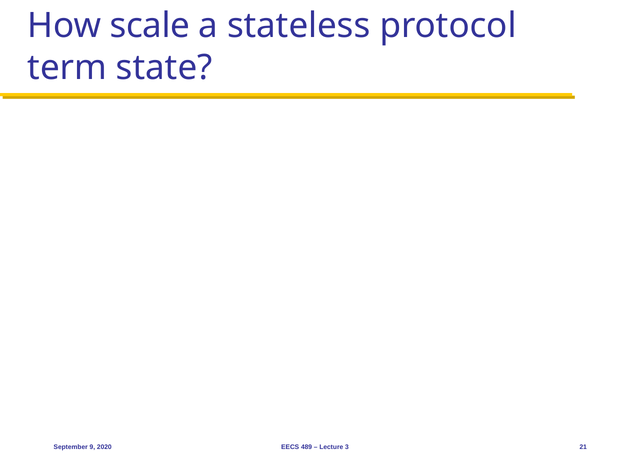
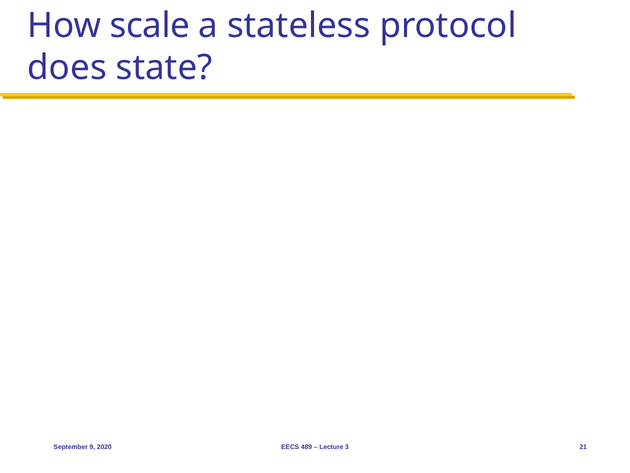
term: term -> does (67, 67)
